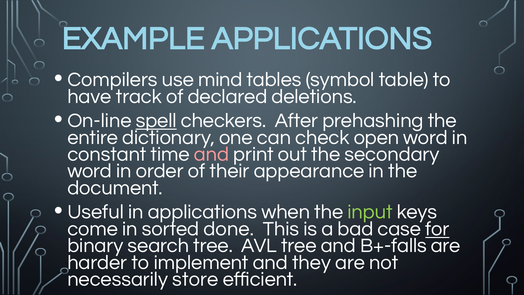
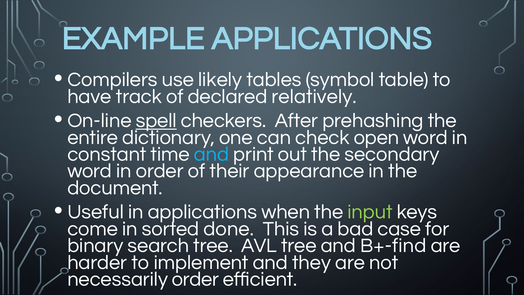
mind: mind -> likely (220, 80)
deletions: deletions -> relatively (314, 96)
and colour: pink -> light blue (211, 154)
for underline: present -> none (437, 229)
B+-falls: B+-falls -> B+-find (393, 245)
necessarily store: store -> order (195, 279)
